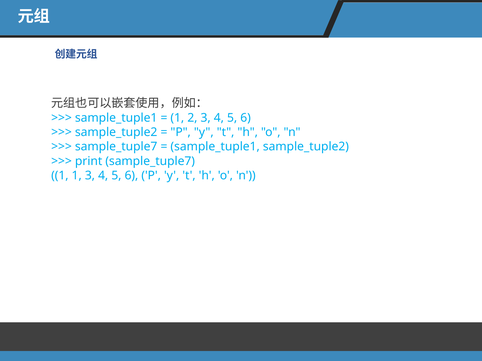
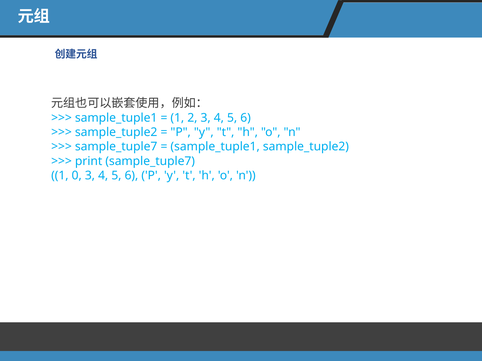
1 1: 1 -> 0 (77, 176)
